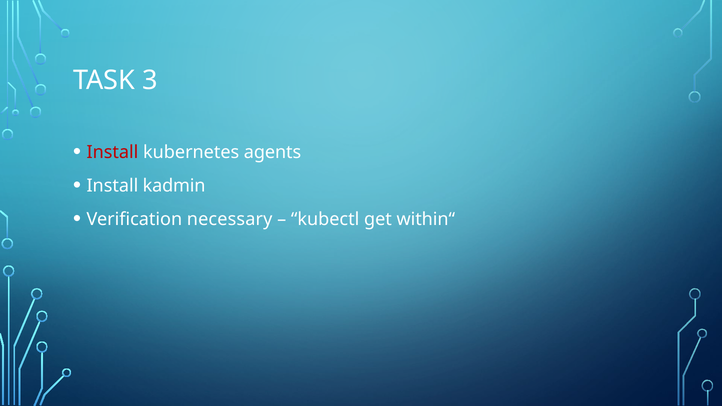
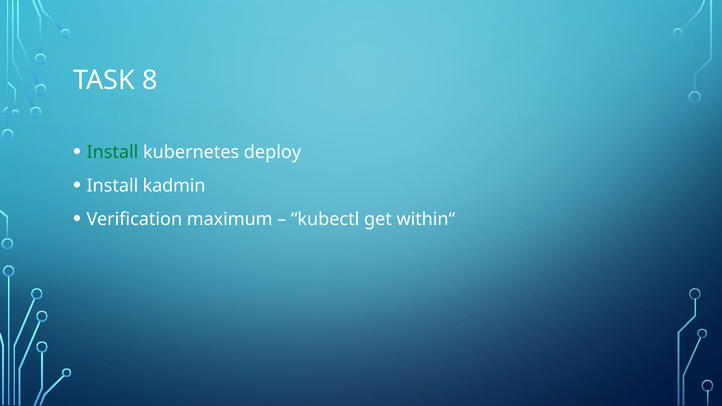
3: 3 -> 8 (150, 80)
Install colour: red -> green (112, 152)
agents: agents -> deploy (272, 152)
necessary: necessary -> maximum (230, 219)
